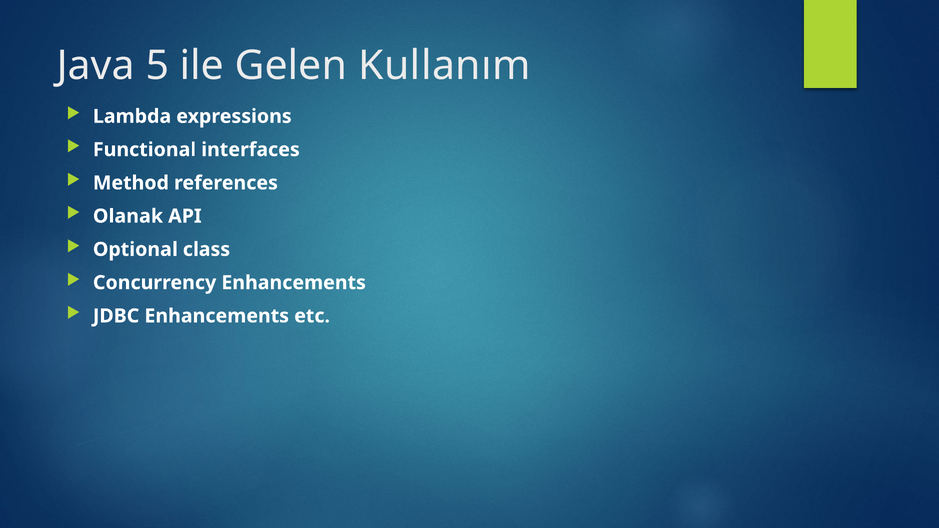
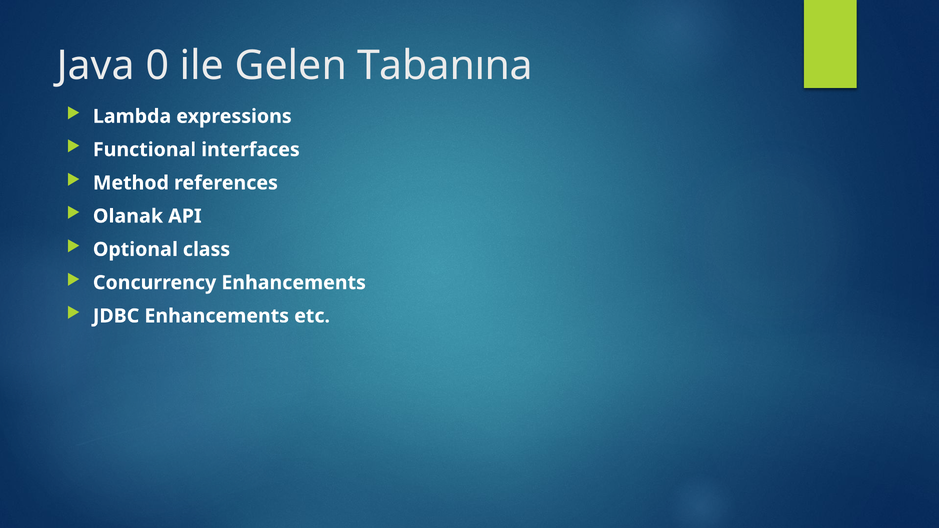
5: 5 -> 0 (157, 66)
Kullanım: Kullanım -> Tabanına (445, 66)
